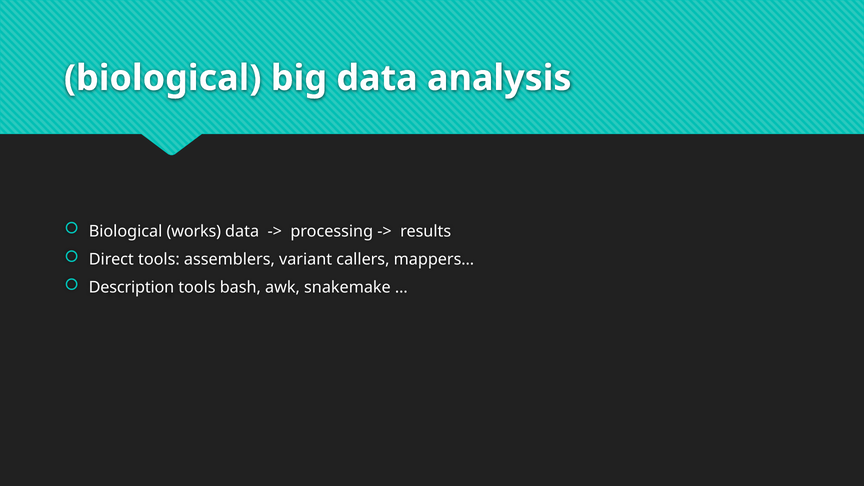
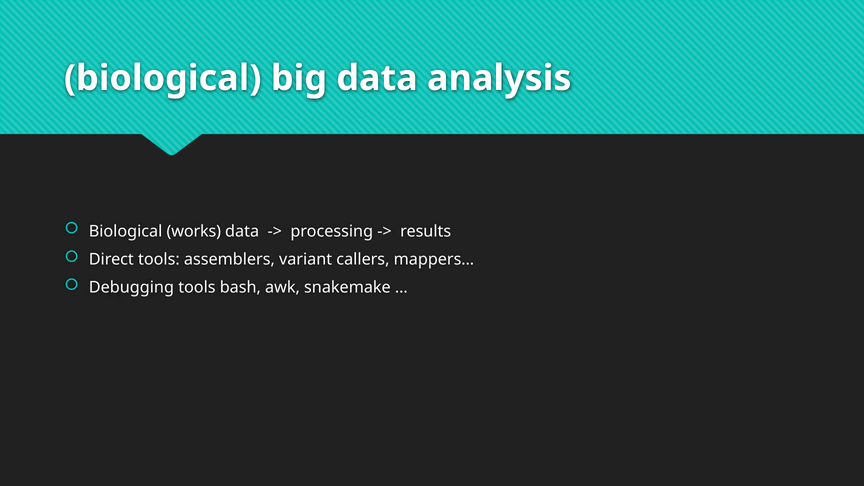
Description: Description -> Debugging (131, 287)
